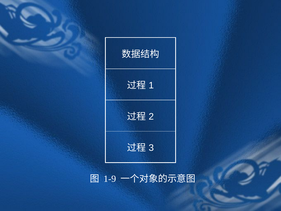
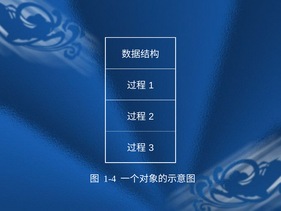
1-9: 1-9 -> 1-4 (110, 179)
